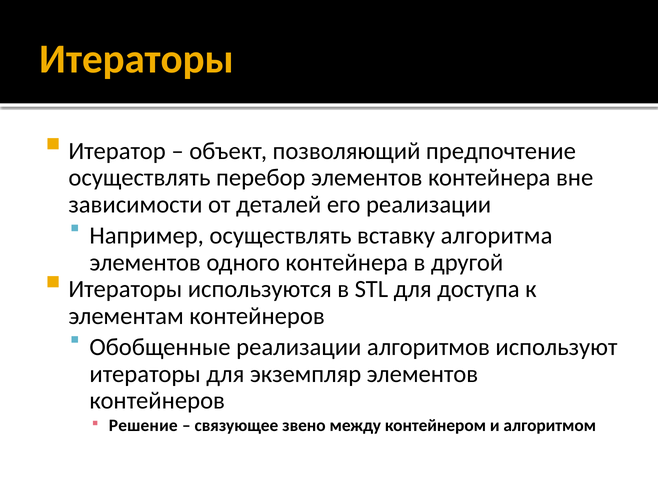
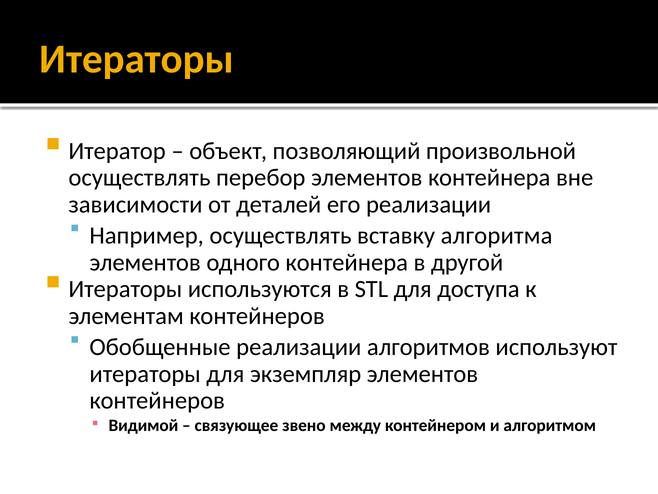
предпочтение: предпочтение -> произвольной (501, 151)
Решение: Решение -> Видимой (143, 425)
